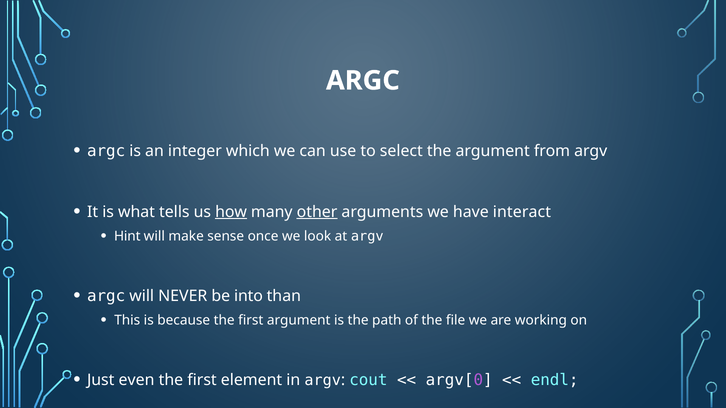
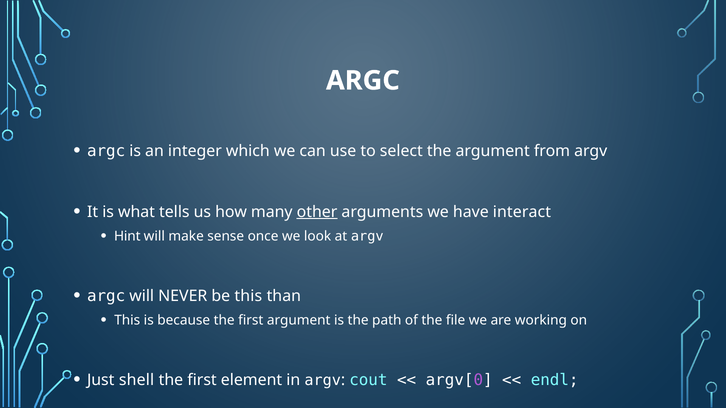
how underline: present -> none (231, 212)
be into: into -> this (248, 296)
even: even -> shell (136, 380)
